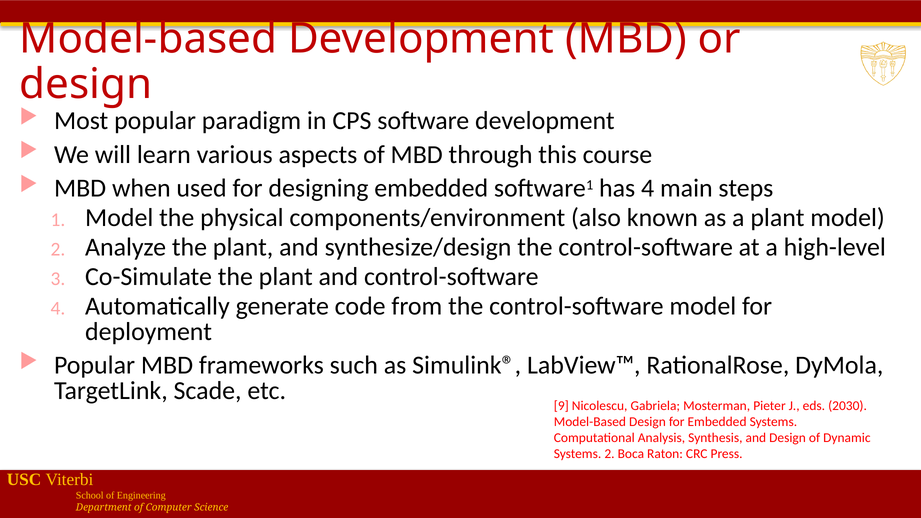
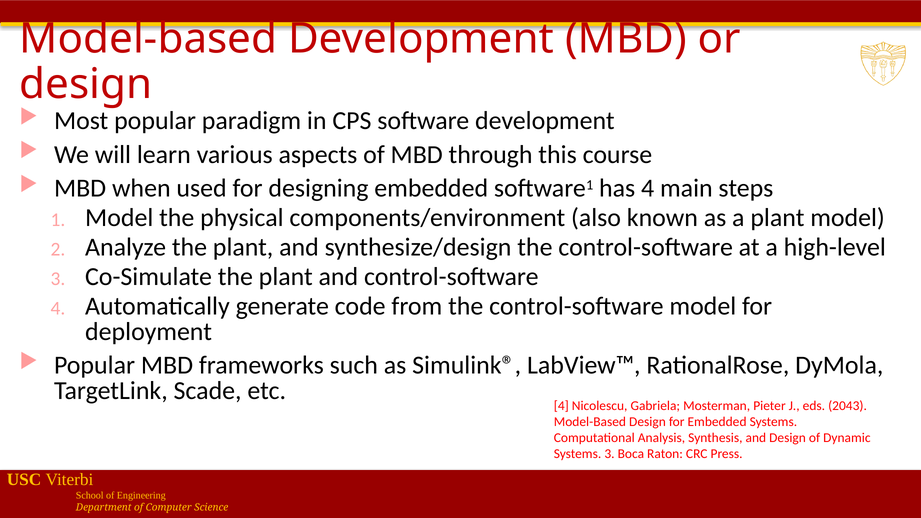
9: 9 -> 4 (561, 406)
2030: 2030 -> 2043 (848, 406)
Systems 2: 2 -> 3 (609, 454)
